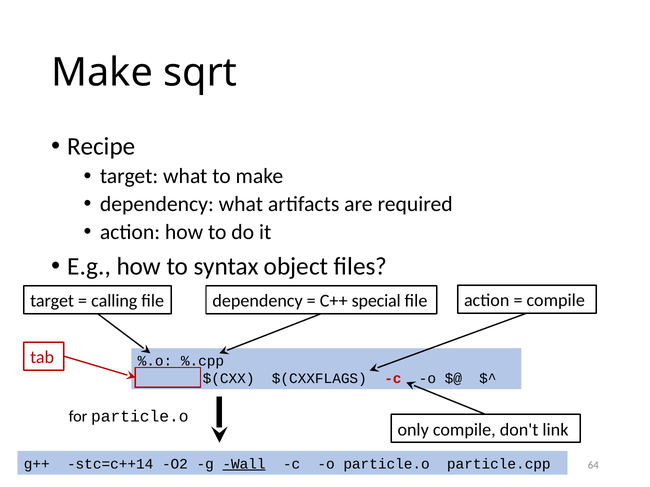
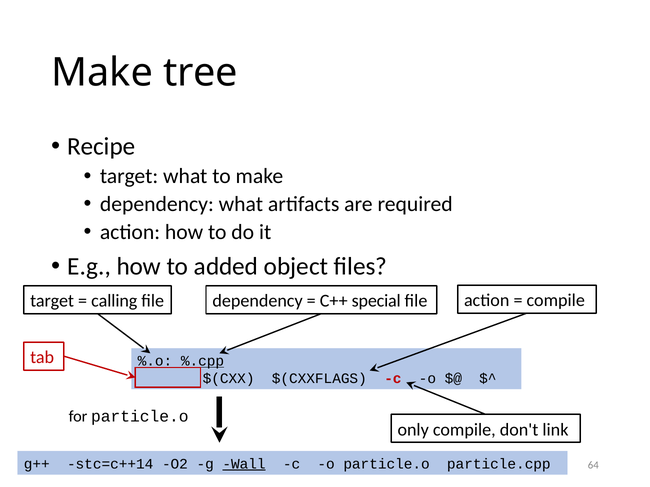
sqrt: sqrt -> tree (200, 73)
syntax: syntax -> added (226, 267)
%.cpp underline: none -> present (203, 361)
